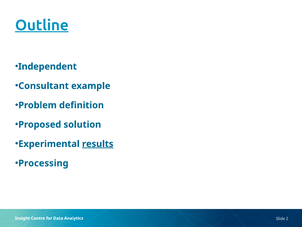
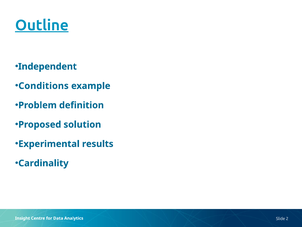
Consultant: Consultant -> Conditions (44, 86)
results underline: present -> none (98, 144)
Processing: Processing -> Cardinality (43, 163)
